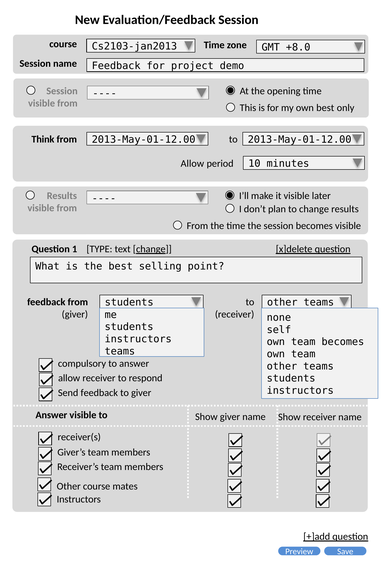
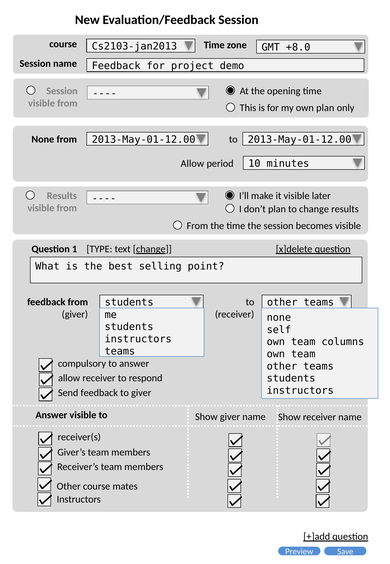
own best: best -> plan (325, 108)
Think: Think -> None (43, 139)
team becomes: becomes -> columns (343, 341)
